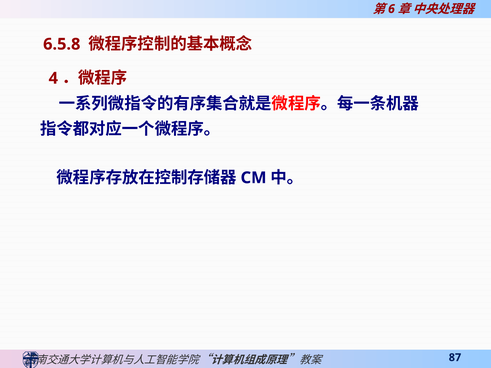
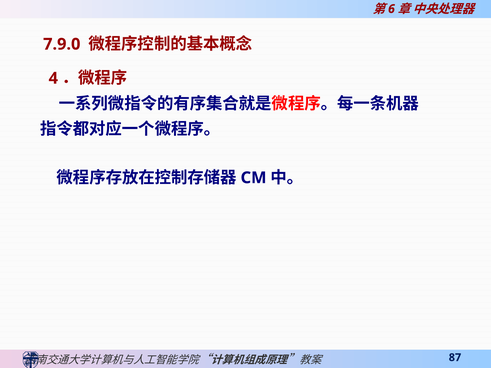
6.5.8: 6.5.8 -> 7.9.0 (62, 44)
